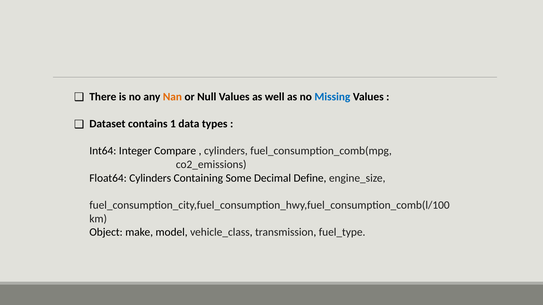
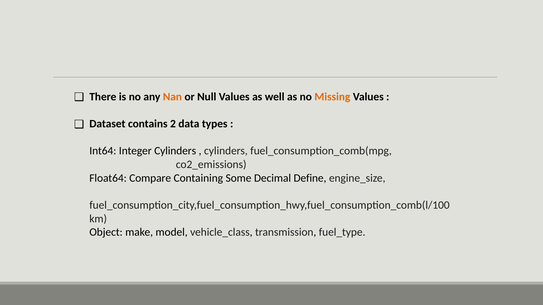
Missing colour: blue -> orange (332, 97)
1: 1 -> 2 (173, 124)
Integer Compare: Compare -> Cylinders (175, 151)
Cylinders: Cylinders -> Compare (150, 178)
